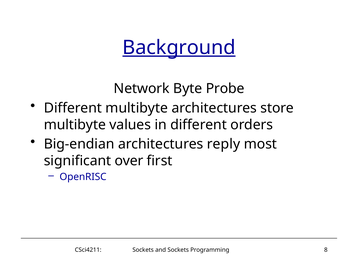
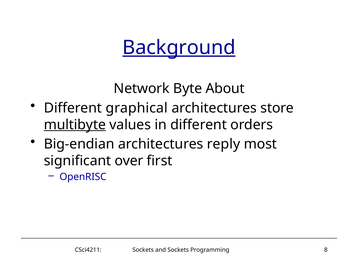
Probe: Probe -> About (225, 89)
Different multibyte: multibyte -> graphical (137, 108)
multibyte underline: none -> present (75, 125)
